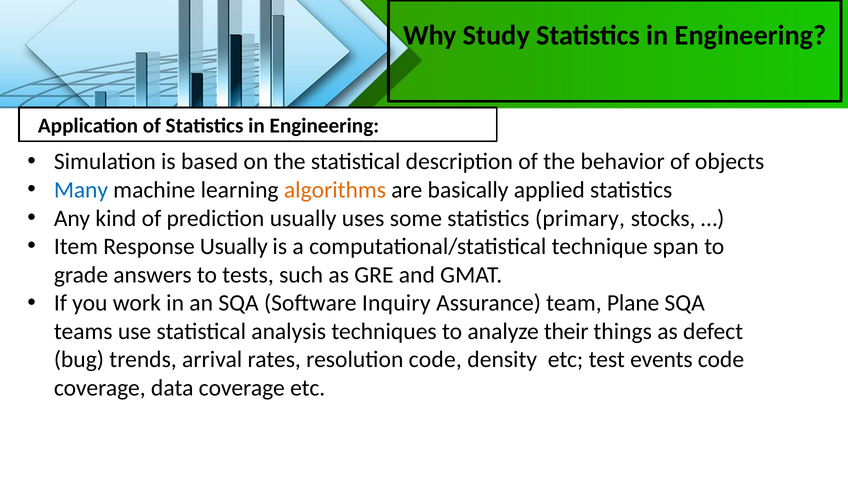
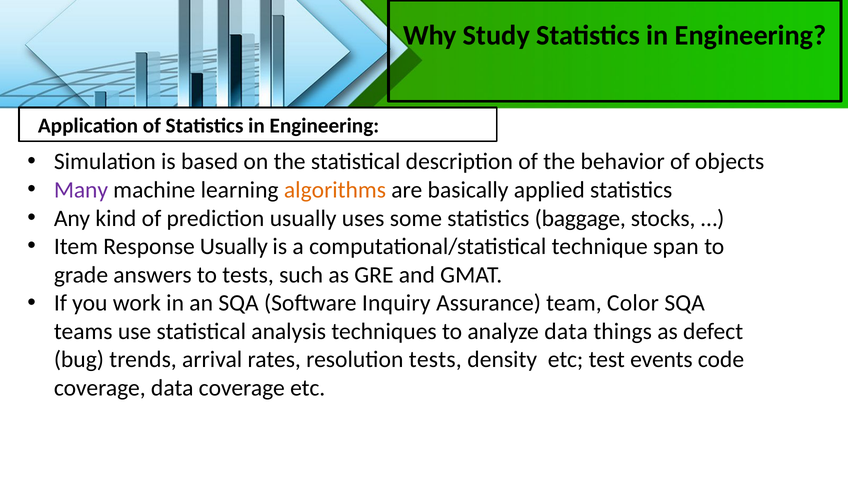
Many colour: blue -> purple (81, 190)
primary: primary -> baggage (580, 218)
Plane: Plane -> Color (633, 303)
analyze their: their -> data (566, 331)
resolution code: code -> tests (435, 360)
